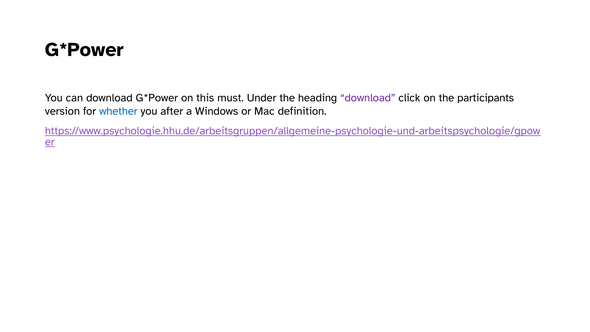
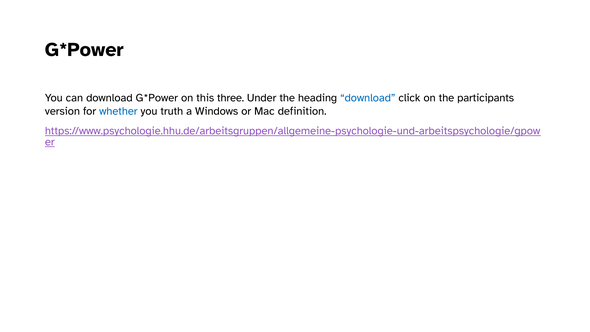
must: must -> three (231, 98)
download colour: purple -> blue (368, 98)
after: after -> truth (172, 111)
